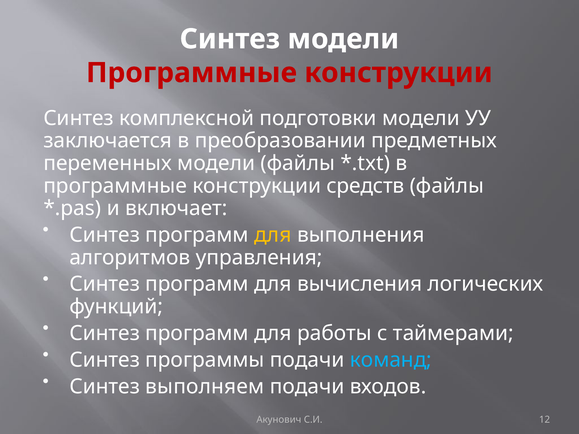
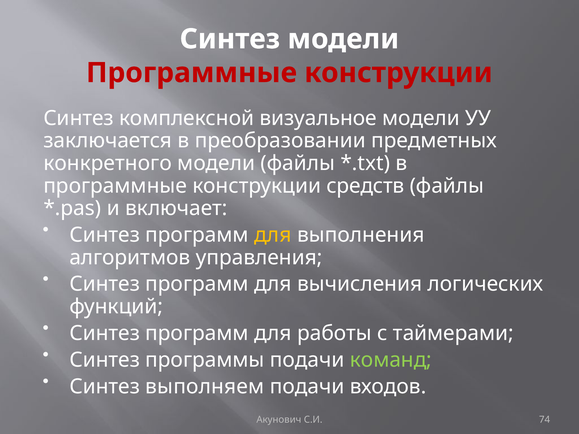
подготовки: подготовки -> визуальное (318, 118)
переменных: переменных -> конкретного (108, 163)
команд colour: light blue -> light green (391, 360)
12: 12 -> 74 (545, 420)
